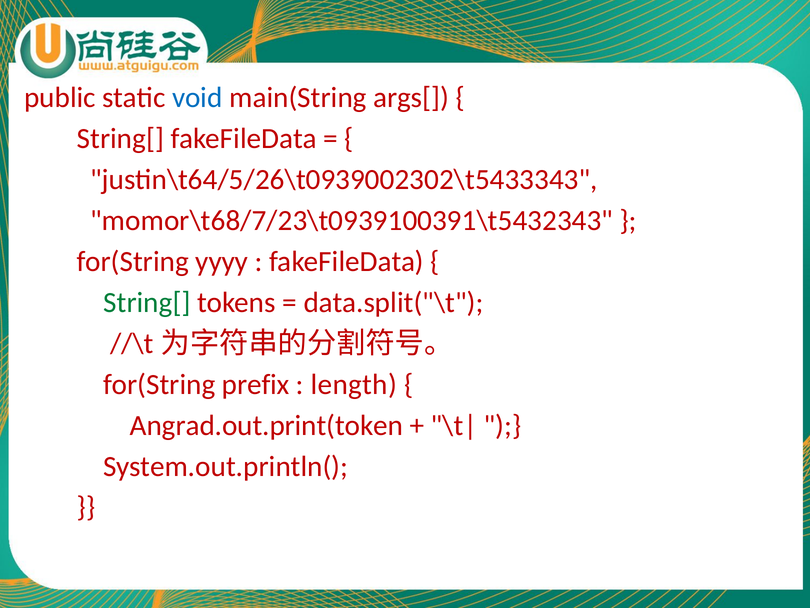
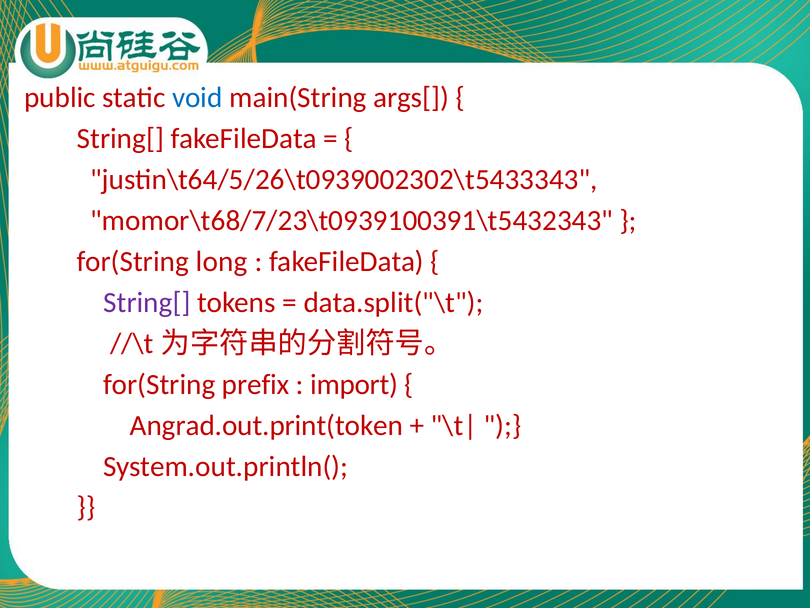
yyyy: yyyy -> long (222, 261)
String[ colour: green -> purple (147, 302)
length: length -> import (354, 384)
